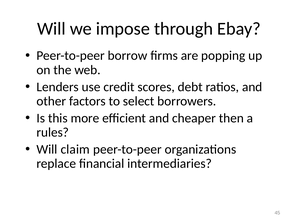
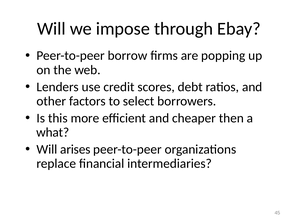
rules: rules -> what (53, 133)
claim: claim -> arises (75, 150)
